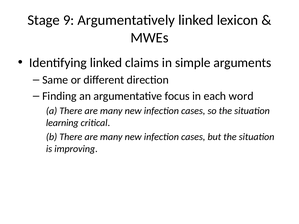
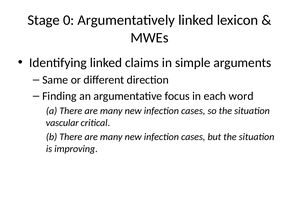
9: 9 -> 0 (69, 20)
learning: learning -> vascular (62, 123)
